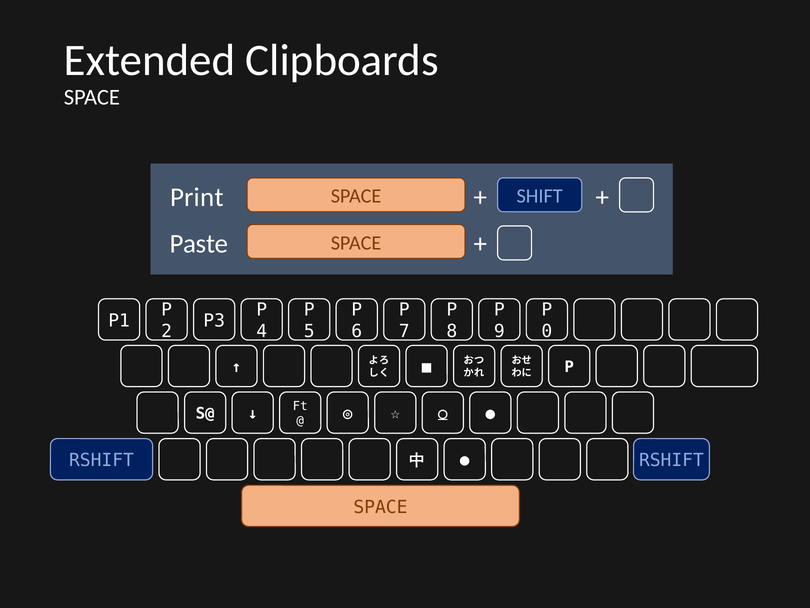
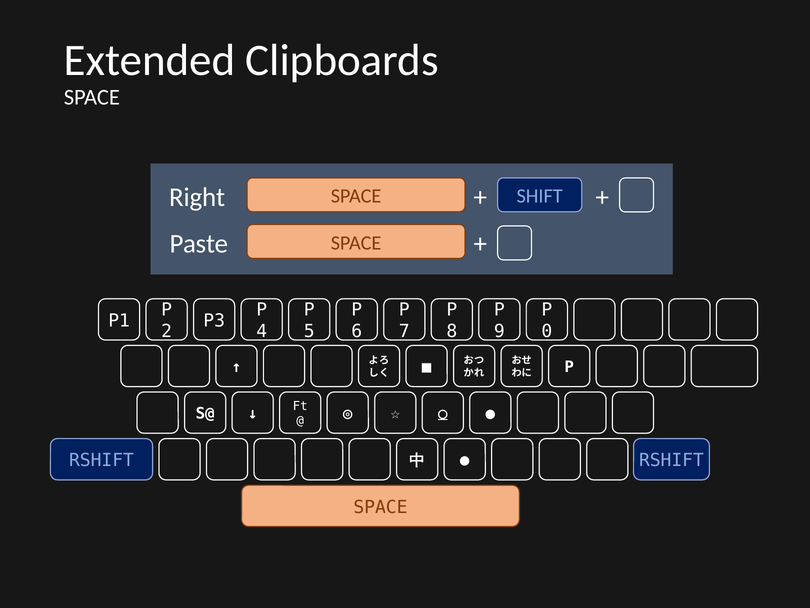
Print: Print -> Right (197, 197)
